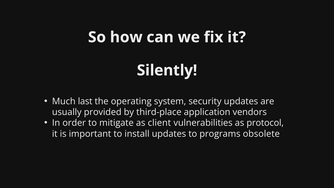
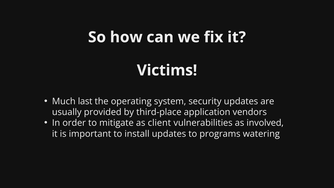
Silently: Silently -> Victims (167, 70)
protocol: protocol -> involved (265, 123)
obsolete: obsolete -> watering (261, 134)
